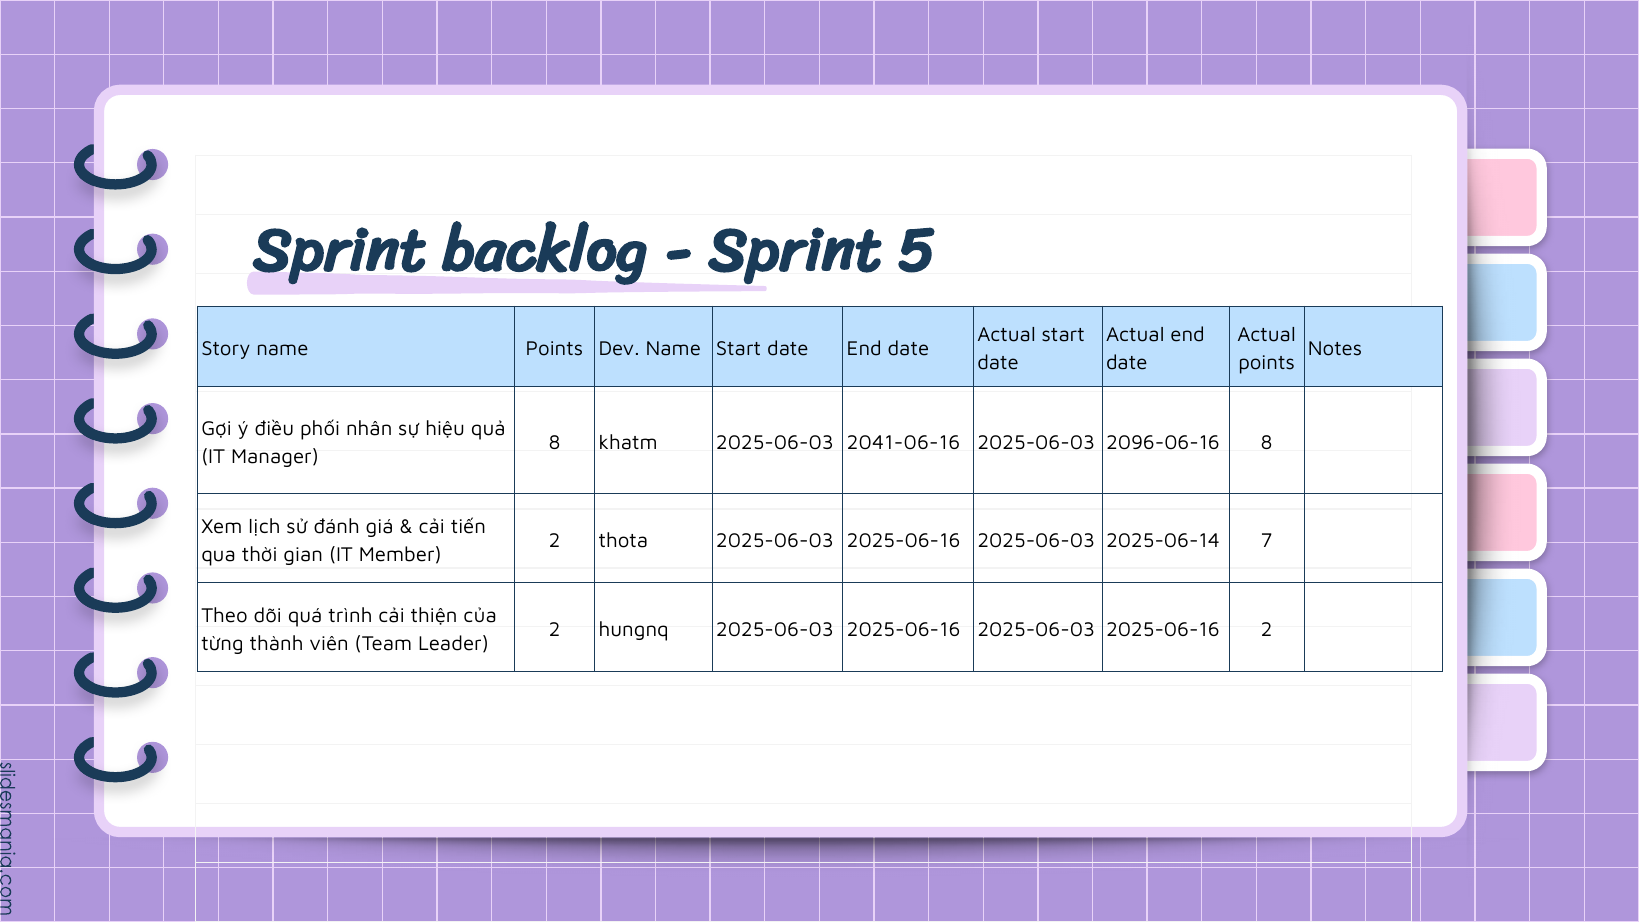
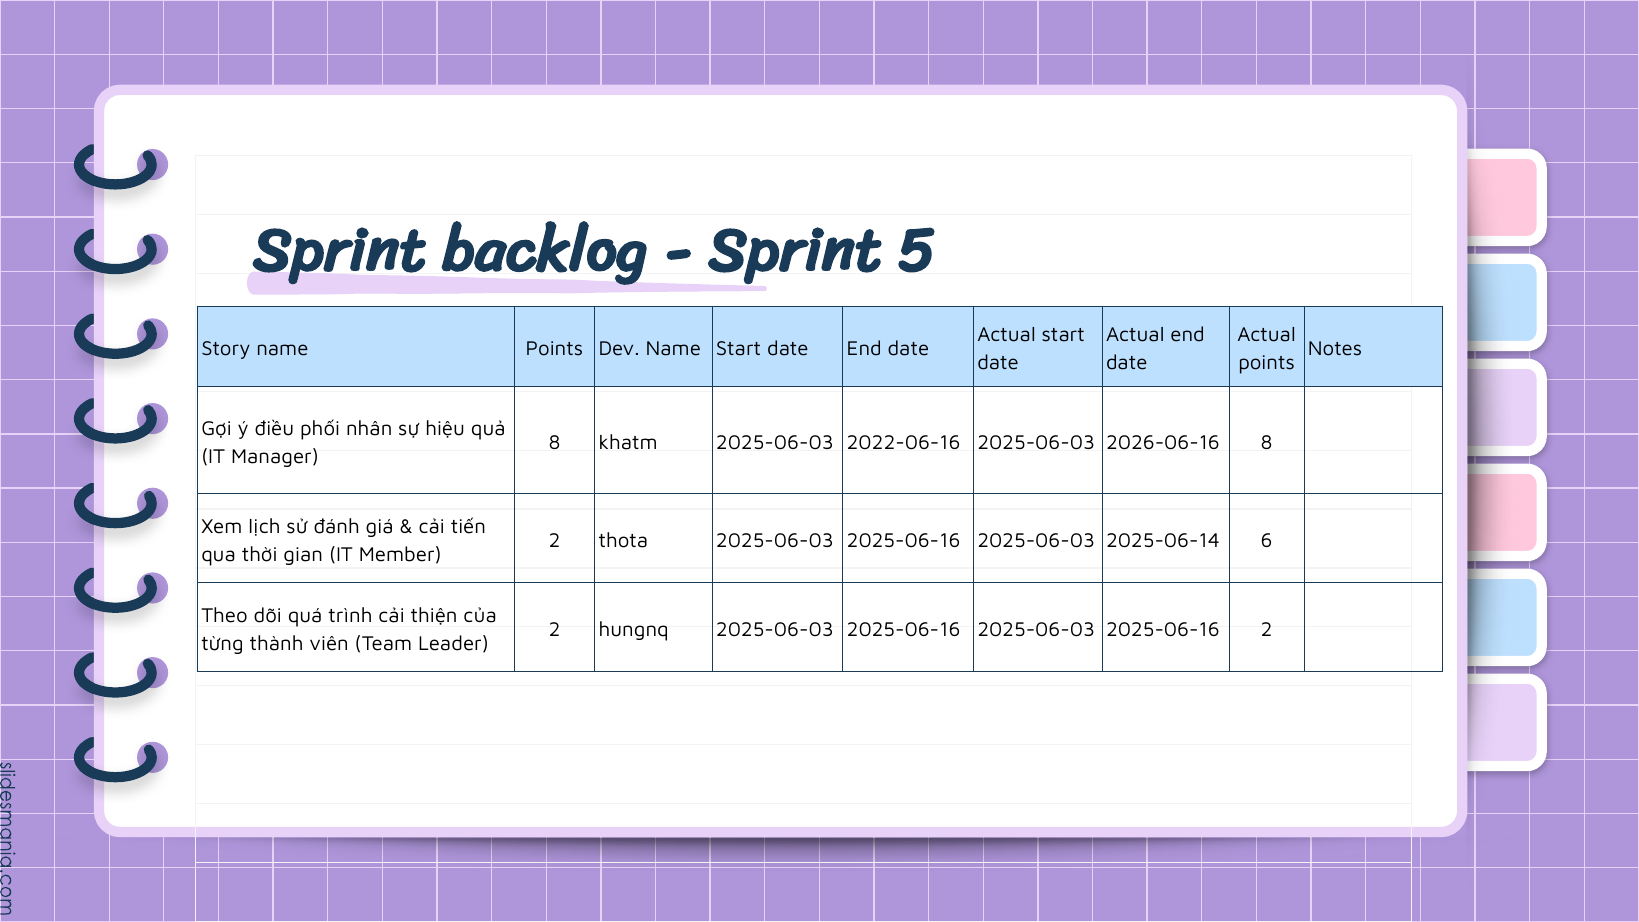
2041-06-16: 2041-06-16 -> 2022-06-16 (904, 443)
2096-06-16: 2096-06-16 -> 2026-06-16 (1163, 443)
7: 7 -> 6 (1267, 541)
